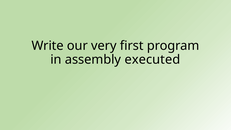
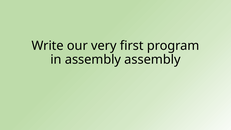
assembly executed: executed -> assembly (152, 60)
